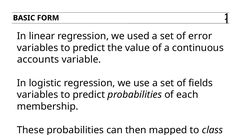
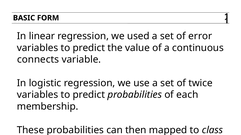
accounts: accounts -> connects (38, 60)
fields: fields -> twice (201, 83)
